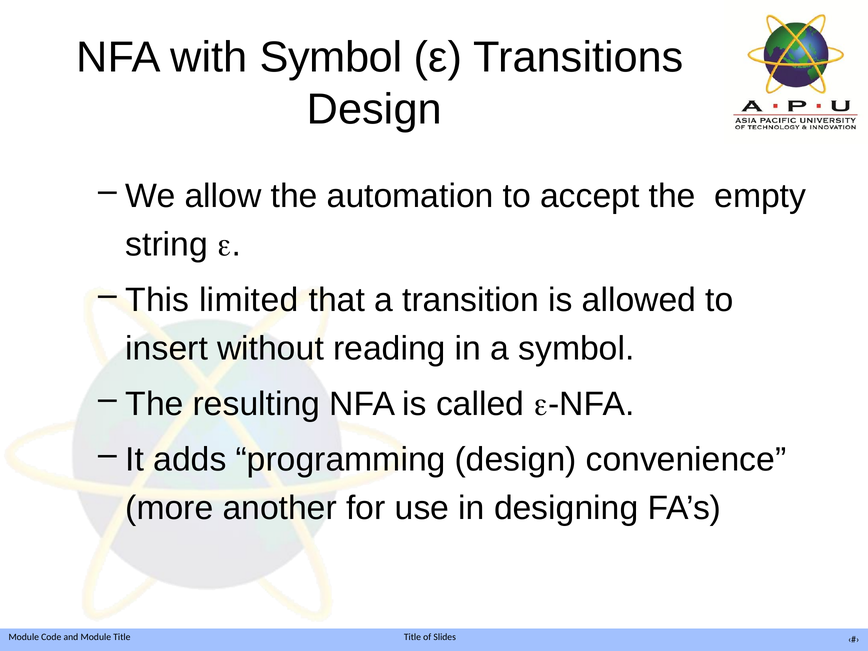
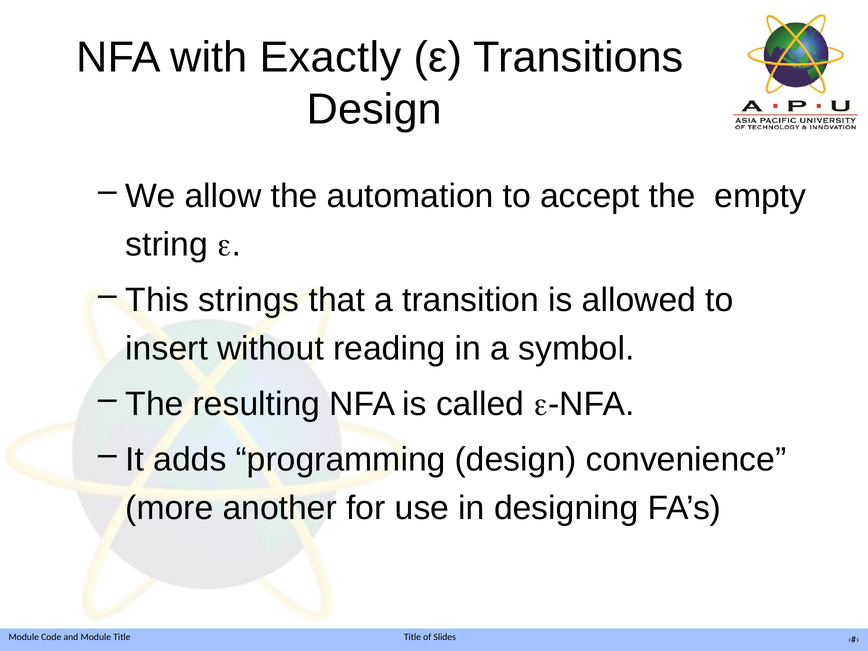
with Symbol: Symbol -> Exactly (331, 57)
limited: limited -> strings (249, 300)
